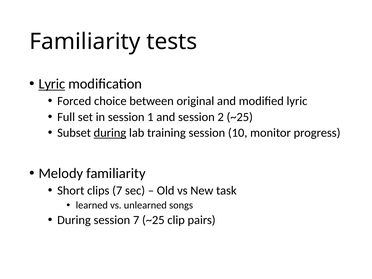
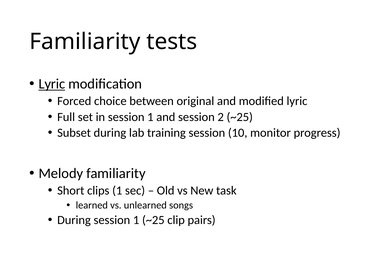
during underline: present -> none (110, 133)
clips 7: 7 -> 1 (117, 190)
During session 7: 7 -> 1 (136, 220)
